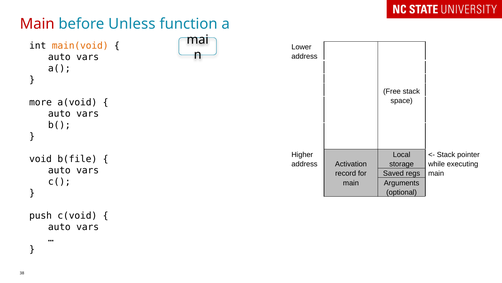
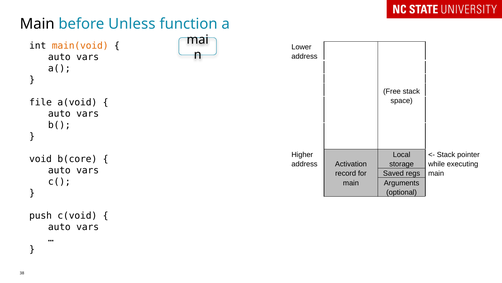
Main colour: red -> black (37, 24)
more: more -> file (41, 102)
b(file: b(file -> b(core (77, 159)
